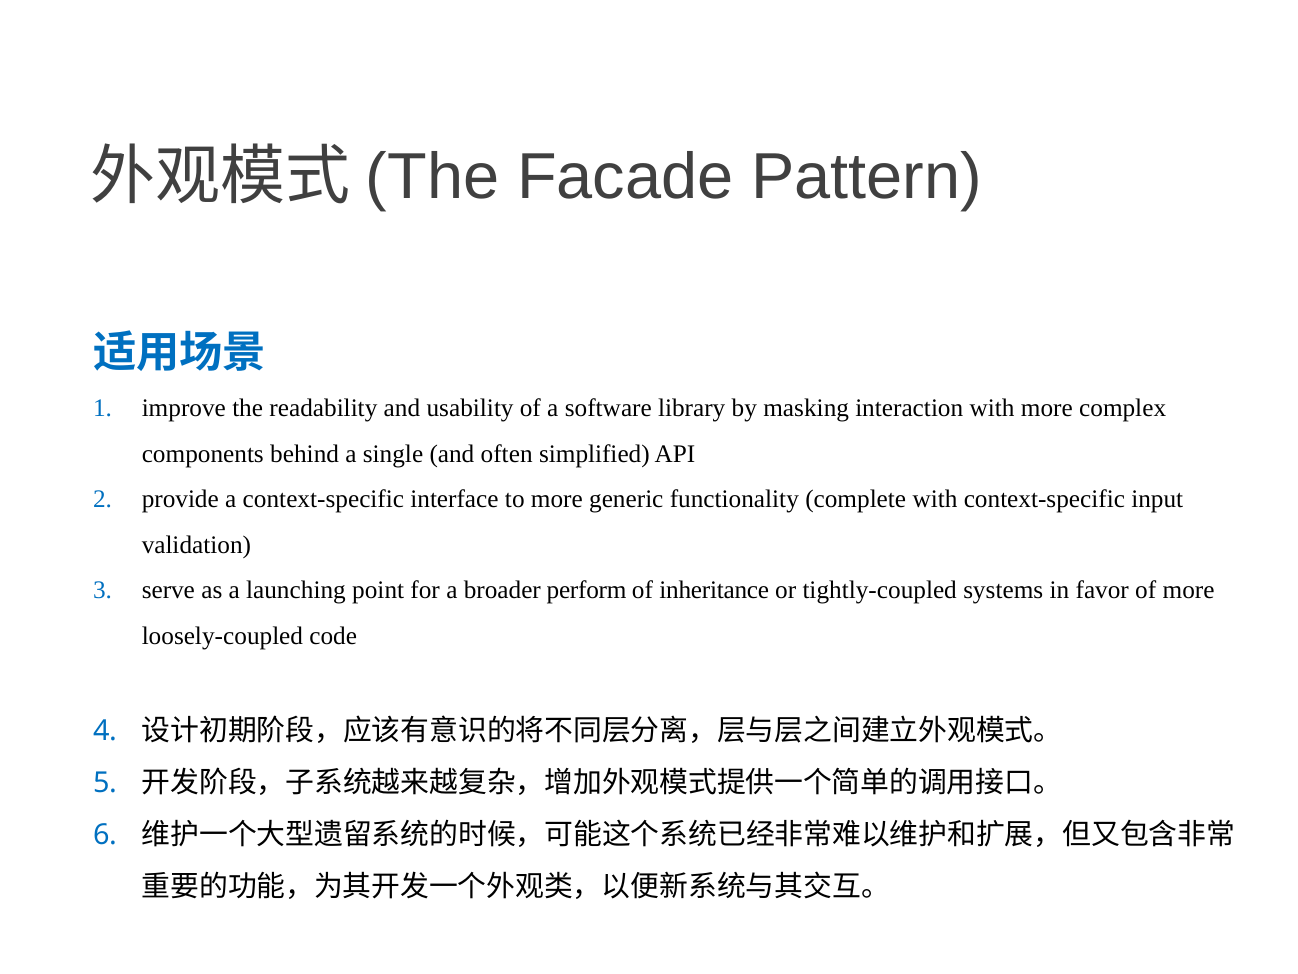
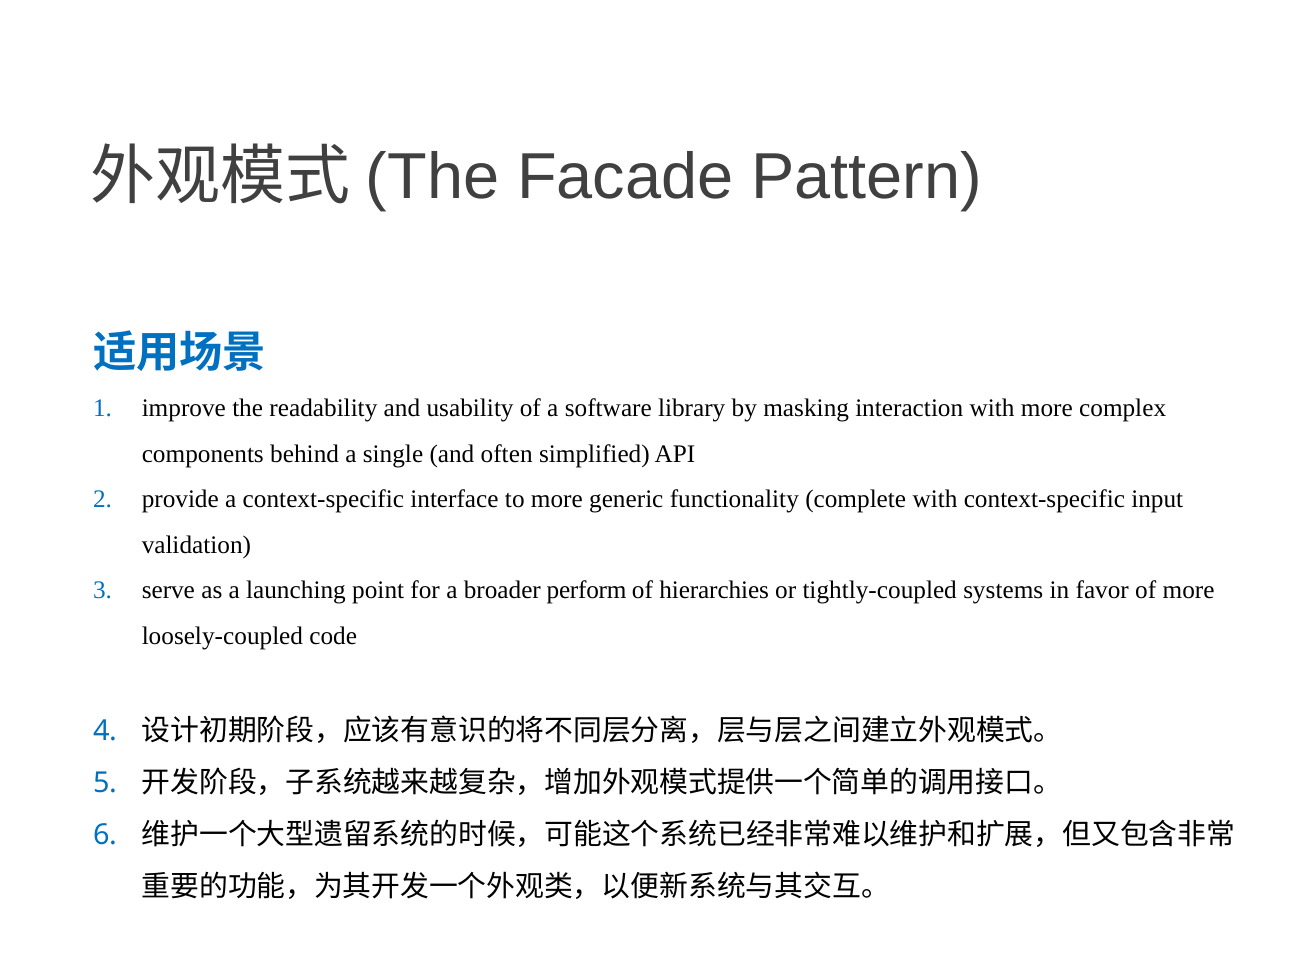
inheritance: inheritance -> hierarchies (714, 590)
